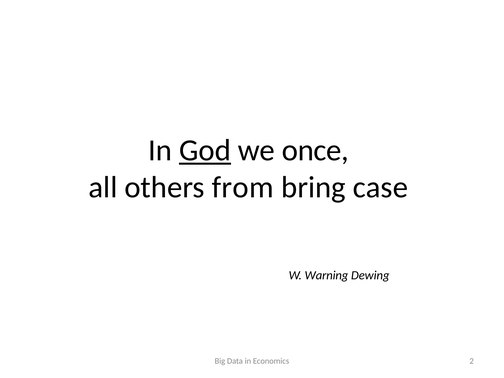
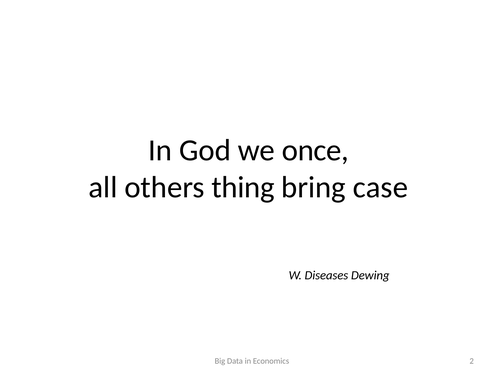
God underline: present -> none (205, 150)
from: from -> thing (243, 187)
Warning: Warning -> Diseases (326, 275)
